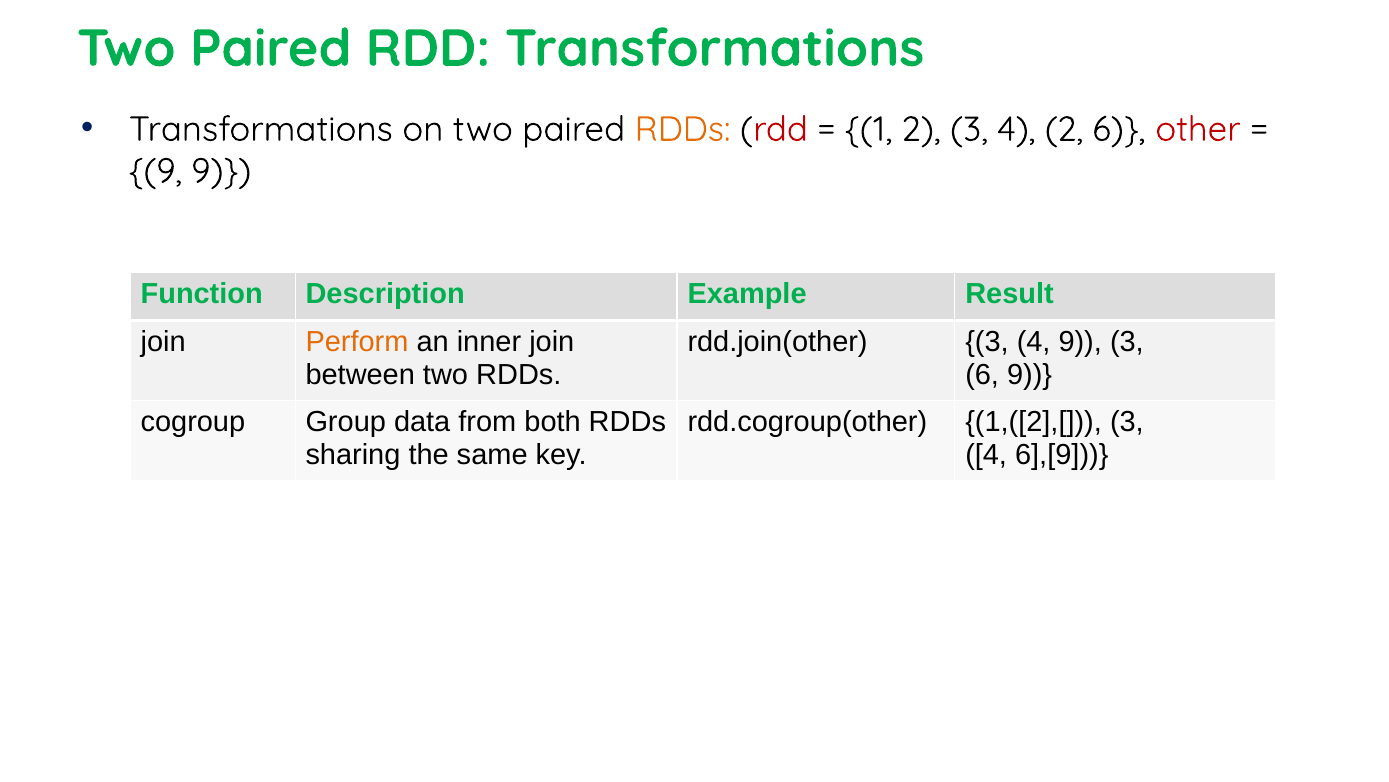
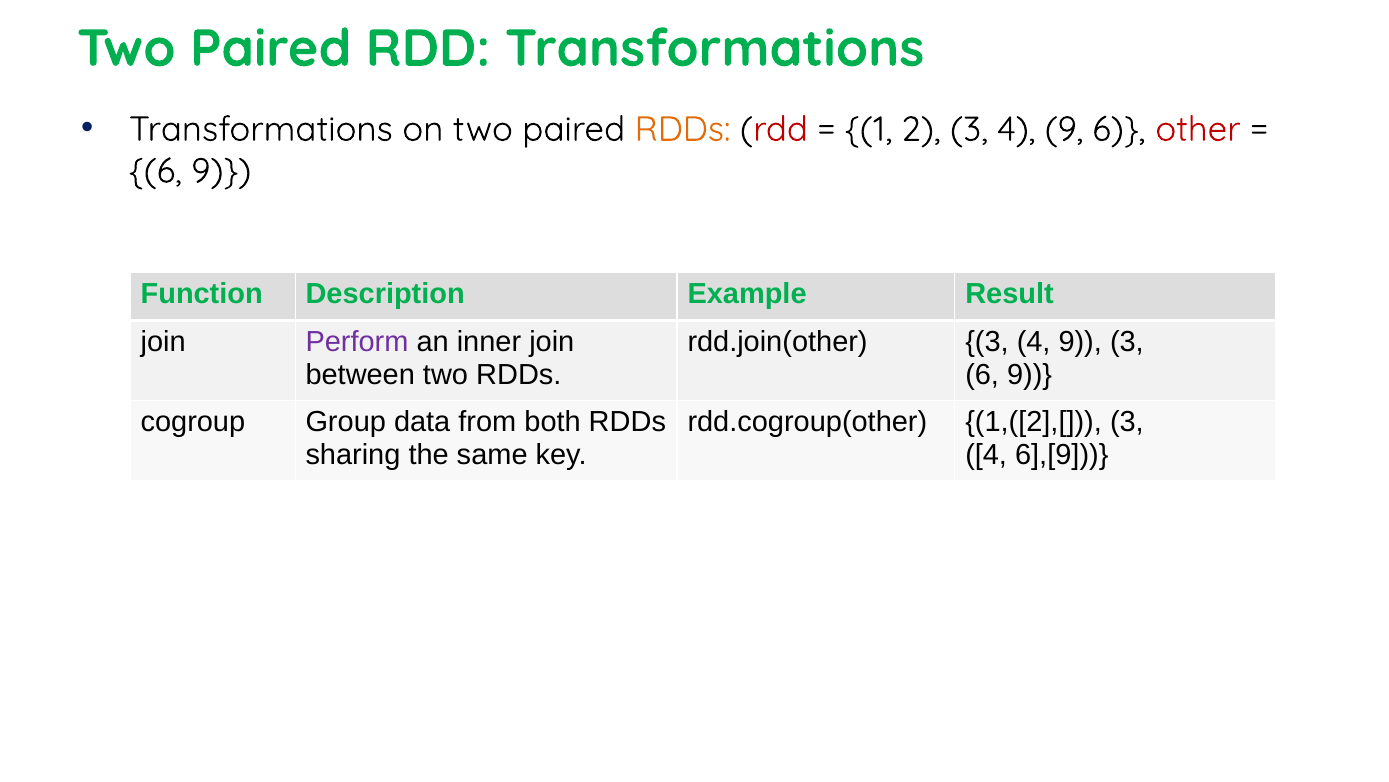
2 3 4 2: 2 -> 9 (1064, 129)
9: 9 -> 6 (155, 171)
Perform colour: orange -> purple (357, 342)
